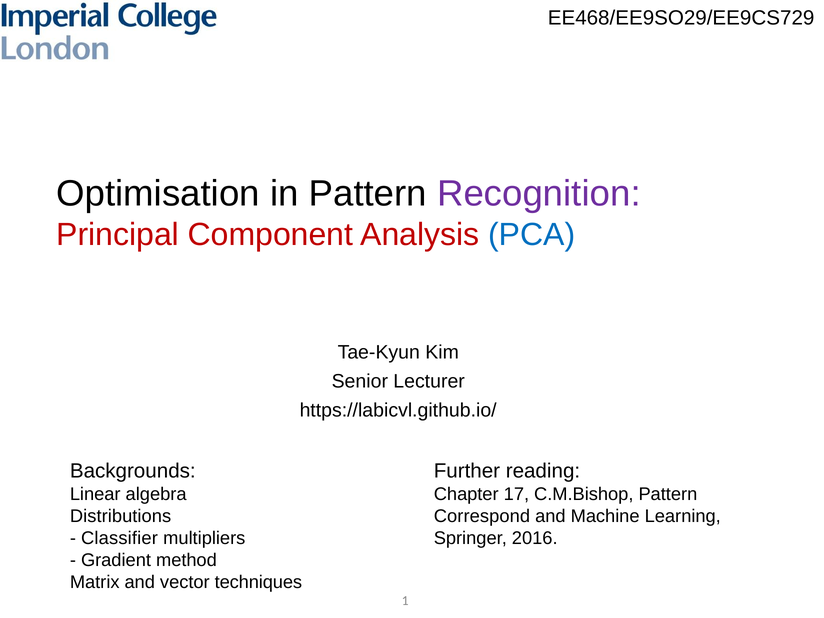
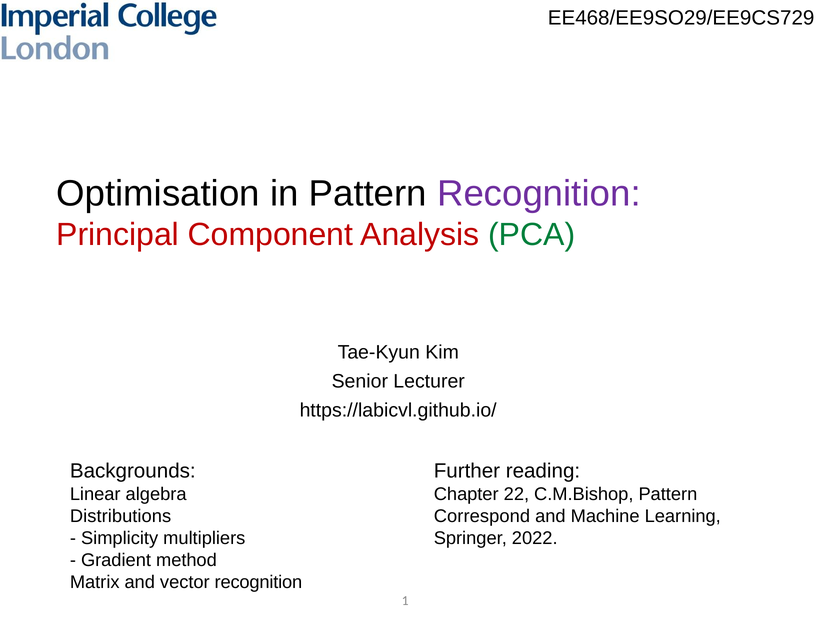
PCA colour: blue -> green (532, 235)
17: 17 -> 22 (516, 494)
Classifier: Classifier -> Simplicity (120, 538)
2016: 2016 -> 2022 (535, 538)
vector techniques: techniques -> recognition (258, 582)
